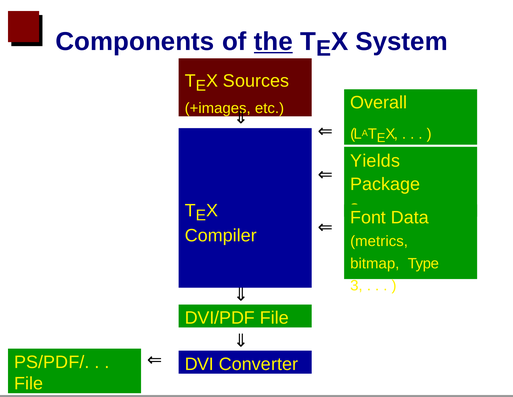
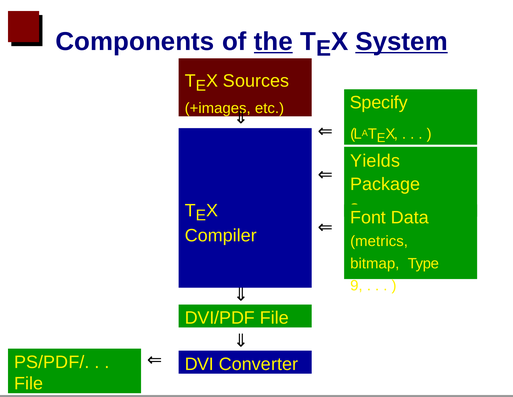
System underline: none -> present (402, 42)
Overall: Overall -> Specify (379, 103)
3: 3 -> 9 (356, 286)
